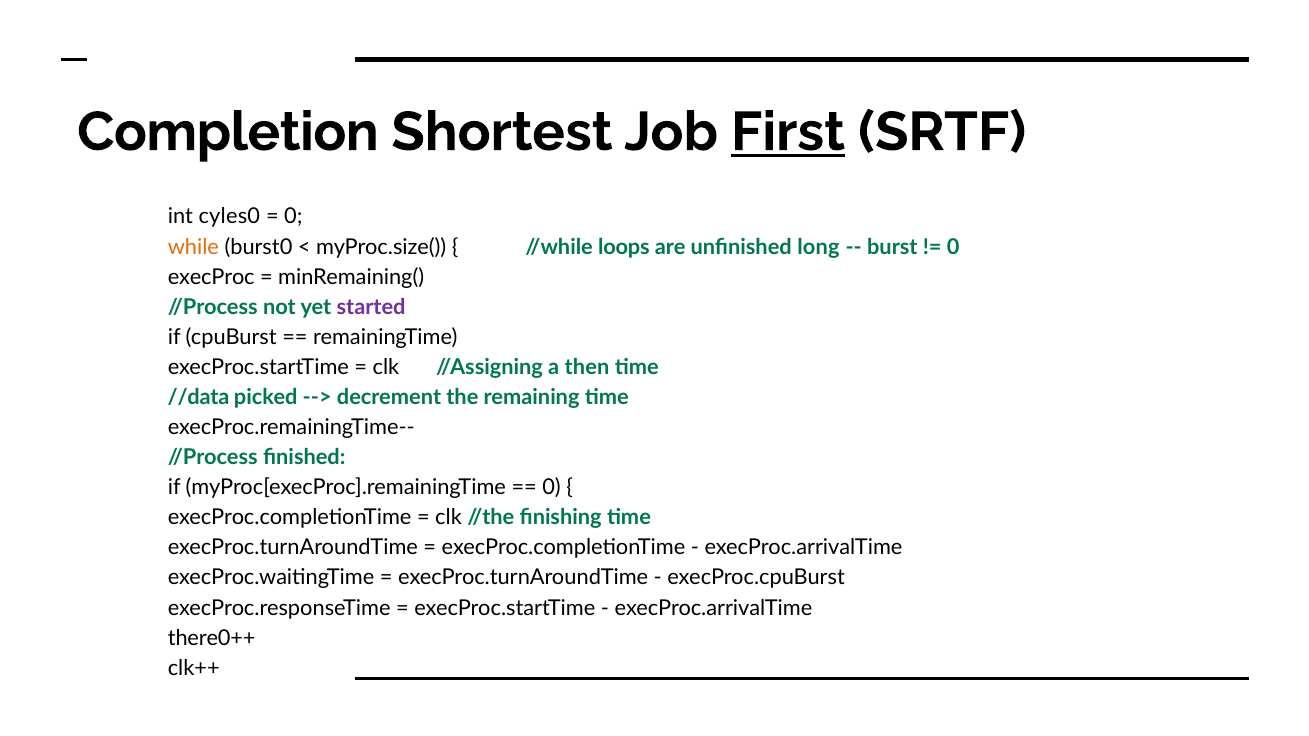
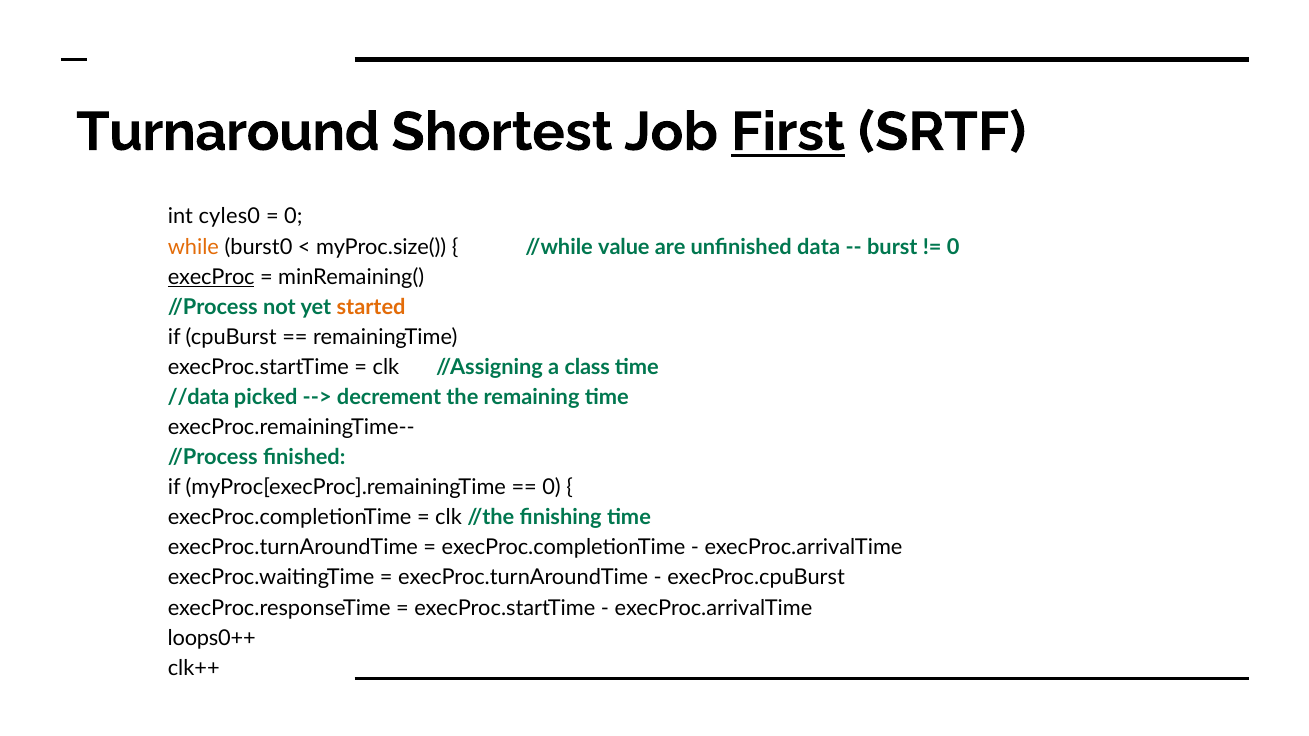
Completion: Completion -> Turnaround (228, 132)
loops: loops -> value (624, 247)
long: long -> data (819, 247)
execProc underline: none -> present (211, 277)
started colour: purple -> orange (371, 307)
then: then -> class (587, 367)
there0++: there0++ -> loops0++ (212, 638)
